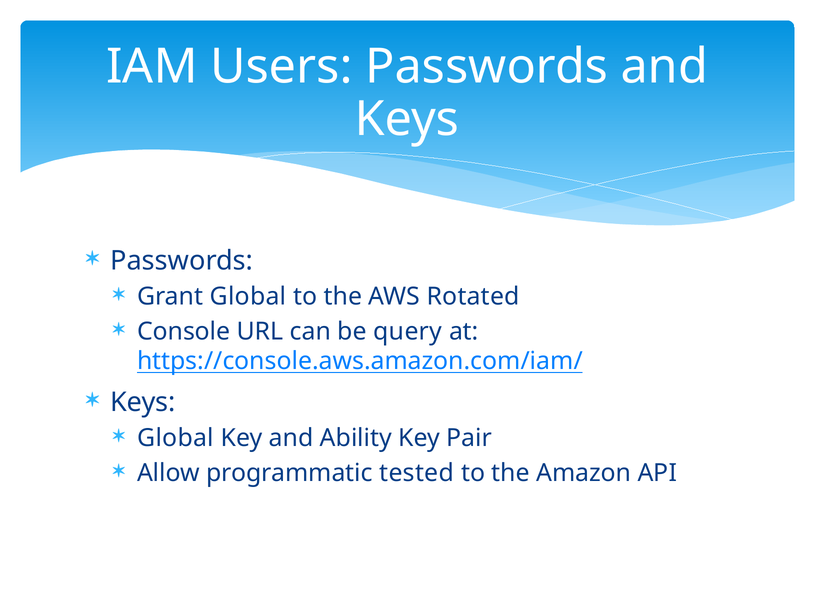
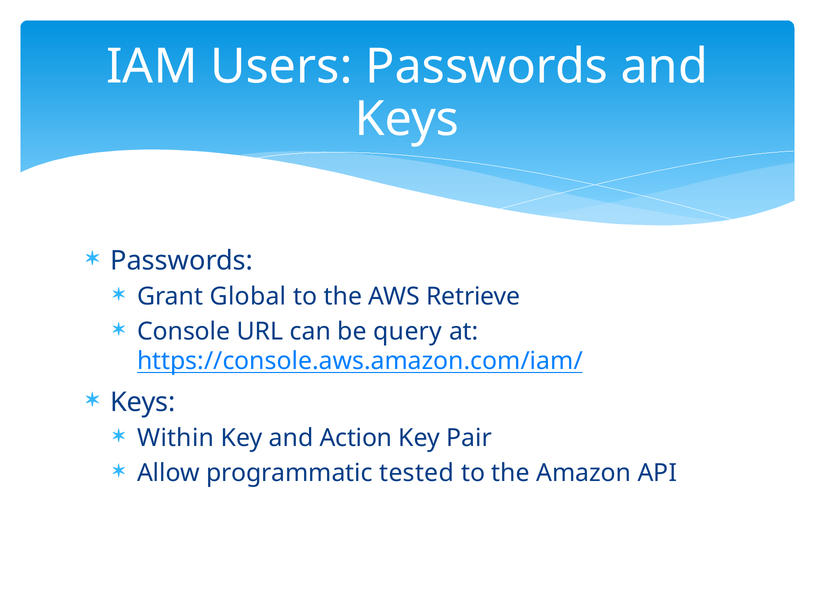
Rotated: Rotated -> Retrieve (473, 296)
Global: Global -> Within (176, 438)
Ability: Ability -> Action (356, 438)
